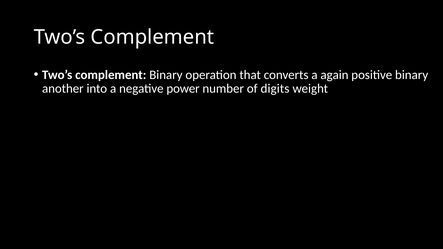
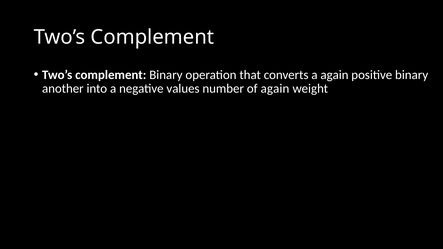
power: power -> values (183, 89)
of digits: digits -> again (275, 89)
